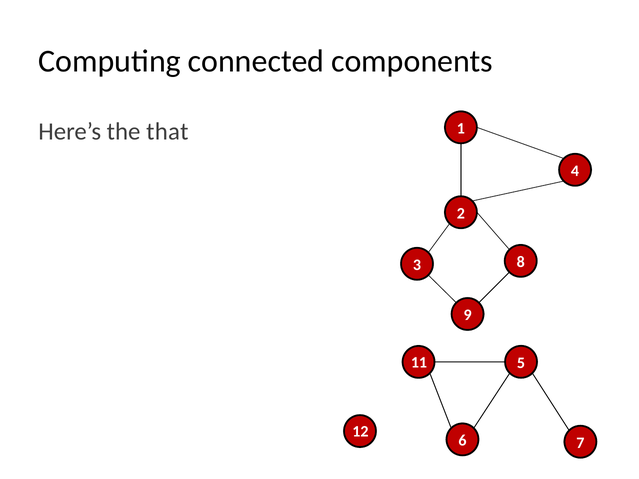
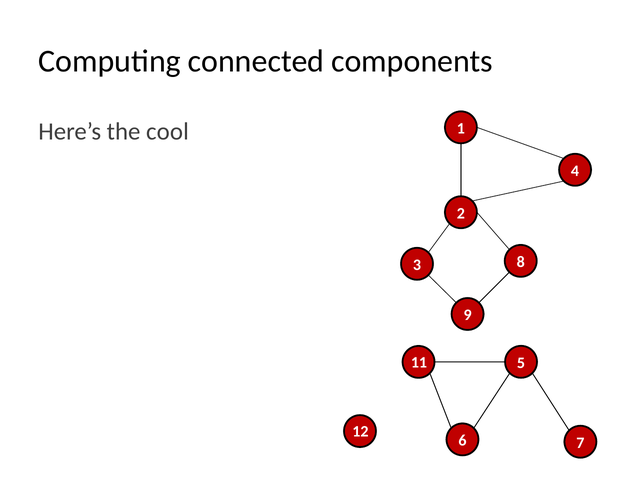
that: that -> cool (167, 132)
